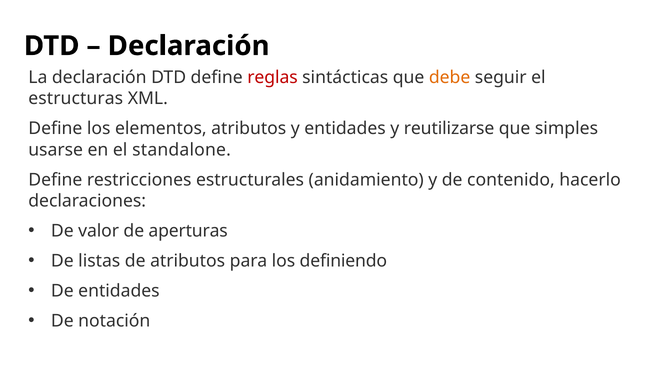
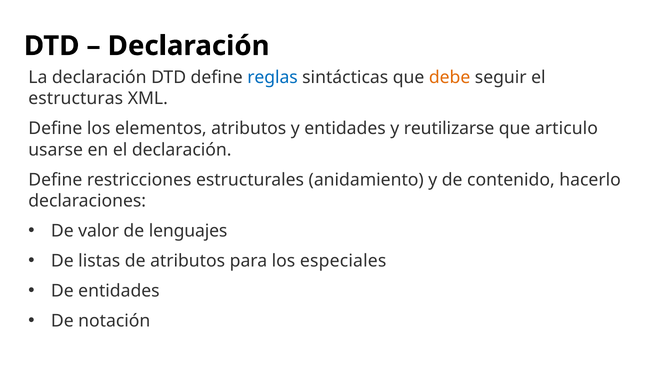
reglas colour: red -> blue (272, 77)
simples: simples -> articulo (566, 129)
el standalone: standalone -> declaración (182, 150)
aperturas: aperturas -> lenguajes (188, 231)
definiendo: definiendo -> especiales (343, 261)
